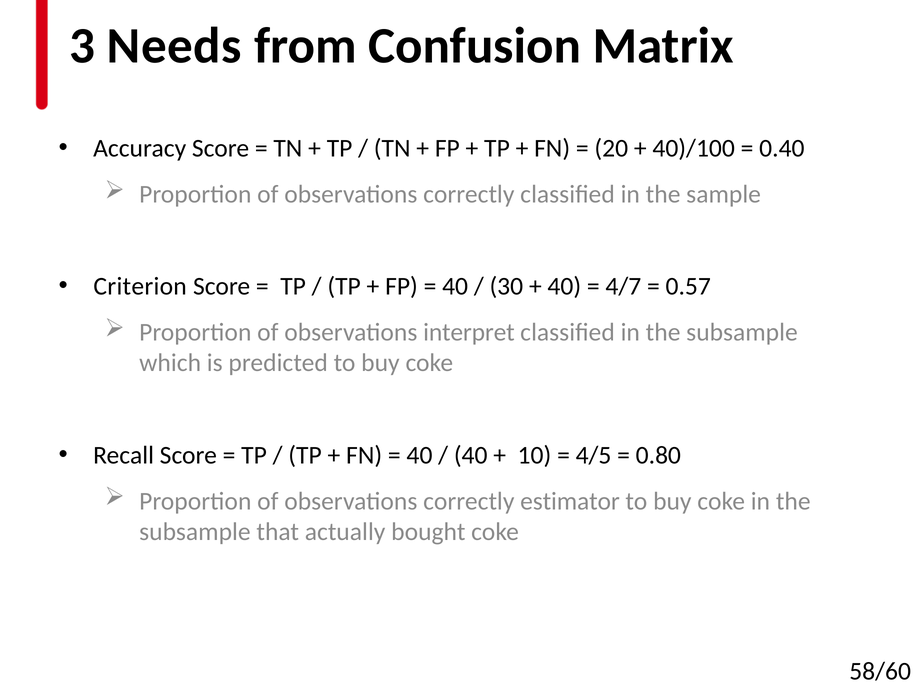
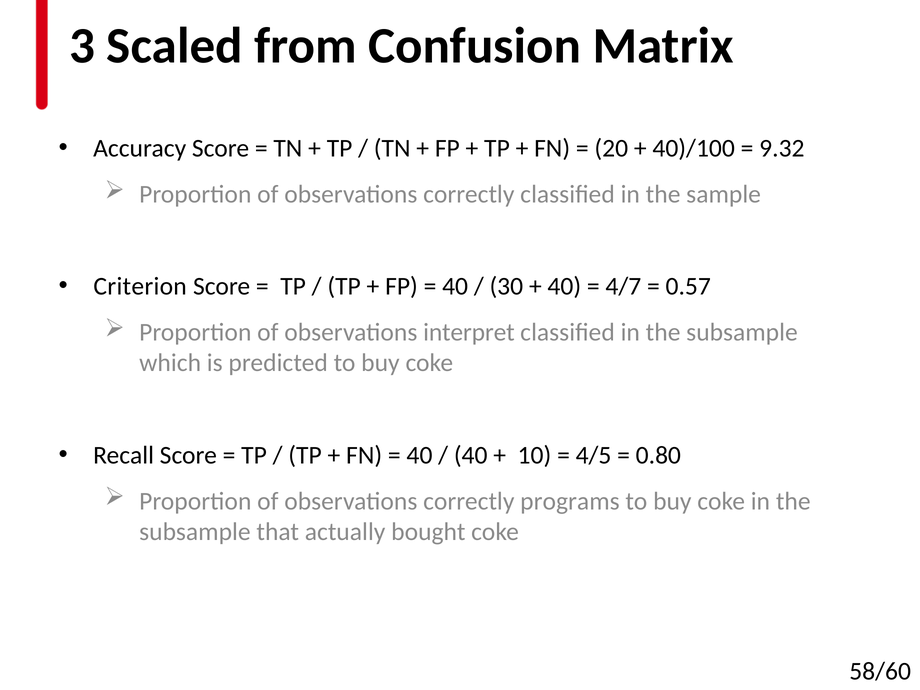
Needs: Needs -> Scaled (175, 46)
0.40: 0.40 -> 9.32 (782, 148)
estimator: estimator -> programs (570, 501)
